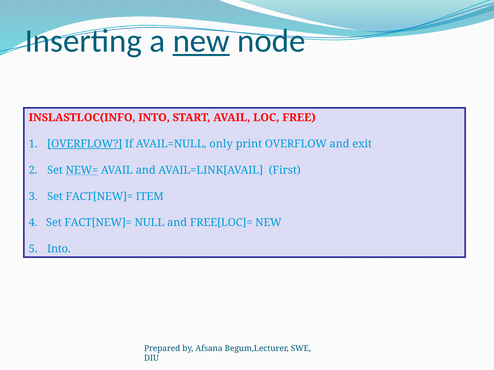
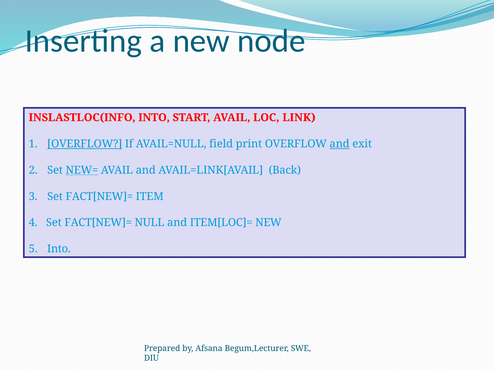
new underline: present -> none (201, 41)
FREE: FREE -> LINK (299, 118)
only: only -> field (221, 144)
and underline: none -> present (340, 144)
First: First -> Back (285, 170)
FREE[LOC]=: FREE[LOC]= -> ITEM[LOC]= (221, 223)
